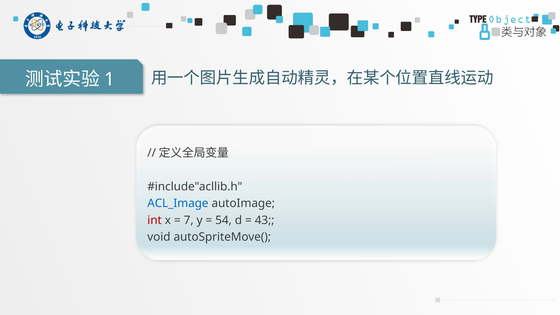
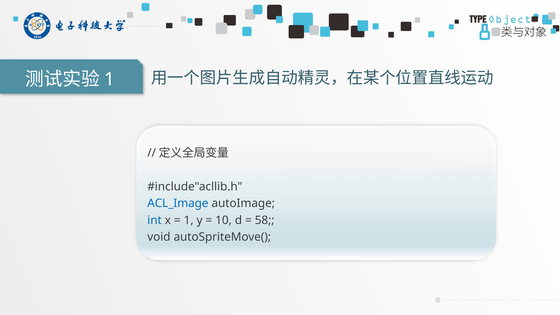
int colour: red -> blue (155, 220)
7: 7 -> 1 (189, 220)
54: 54 -> 10 (224, 220)
43: 43 -> 58 (265, 220)
